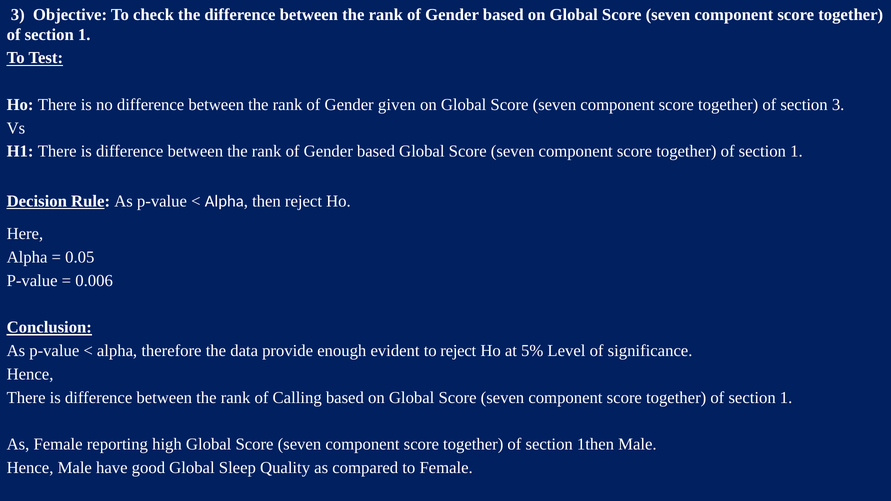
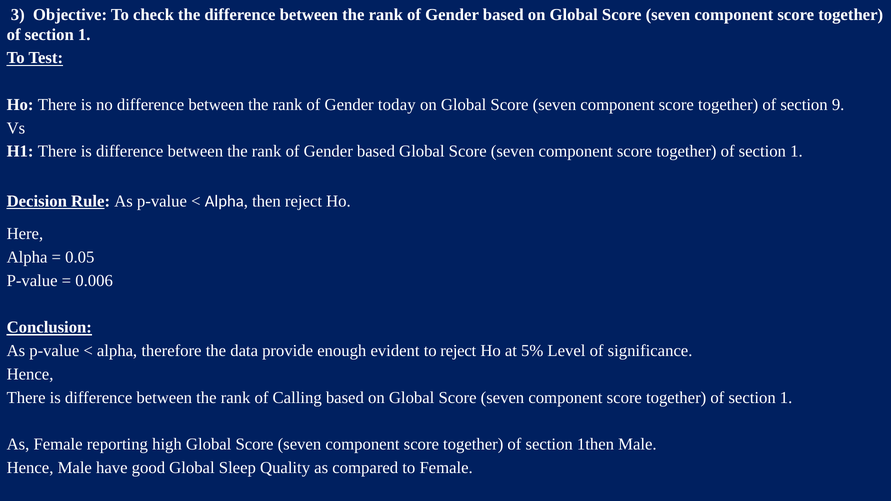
given: given -> today (397, 105)
section 3: 3 -> 9 (838, 105)
